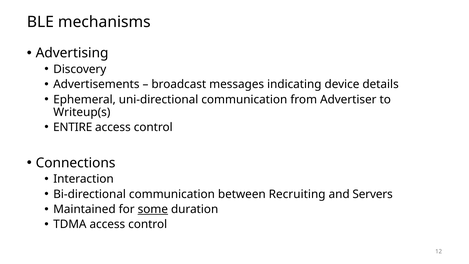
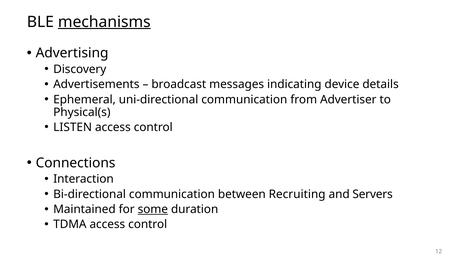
mechanisms underline: none -> present (104, 22)
Writeup(s: Writeup(s -> Physical(s (82, 112)
ENTIRE: ENTIRE -> LISTEN (73, 127)
